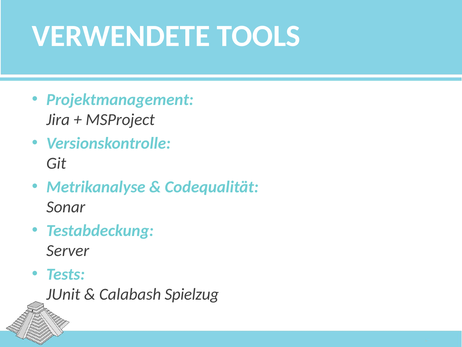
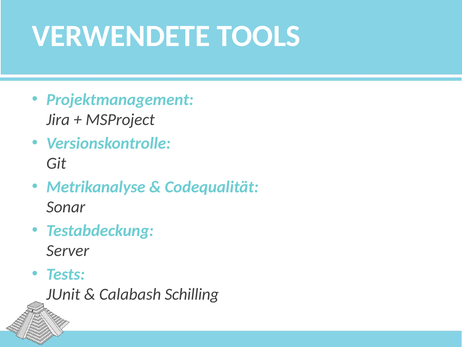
Spielzug: Spielzug -> Schilling (192, 294)
